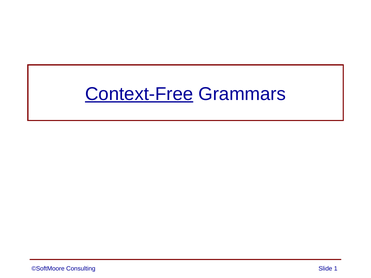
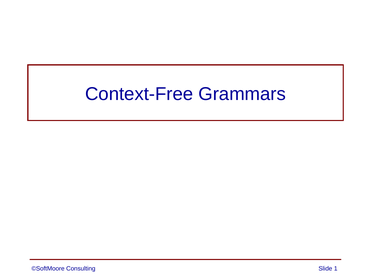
Context-Free underline: present -> none (139, 94)
